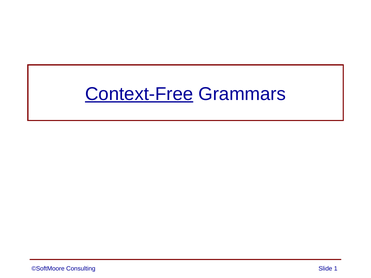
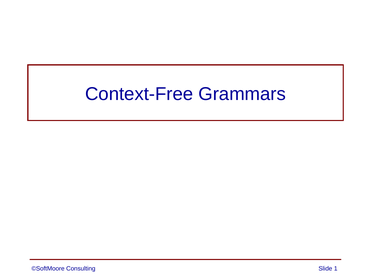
Context-Free underline: present -> none (139, 94)
